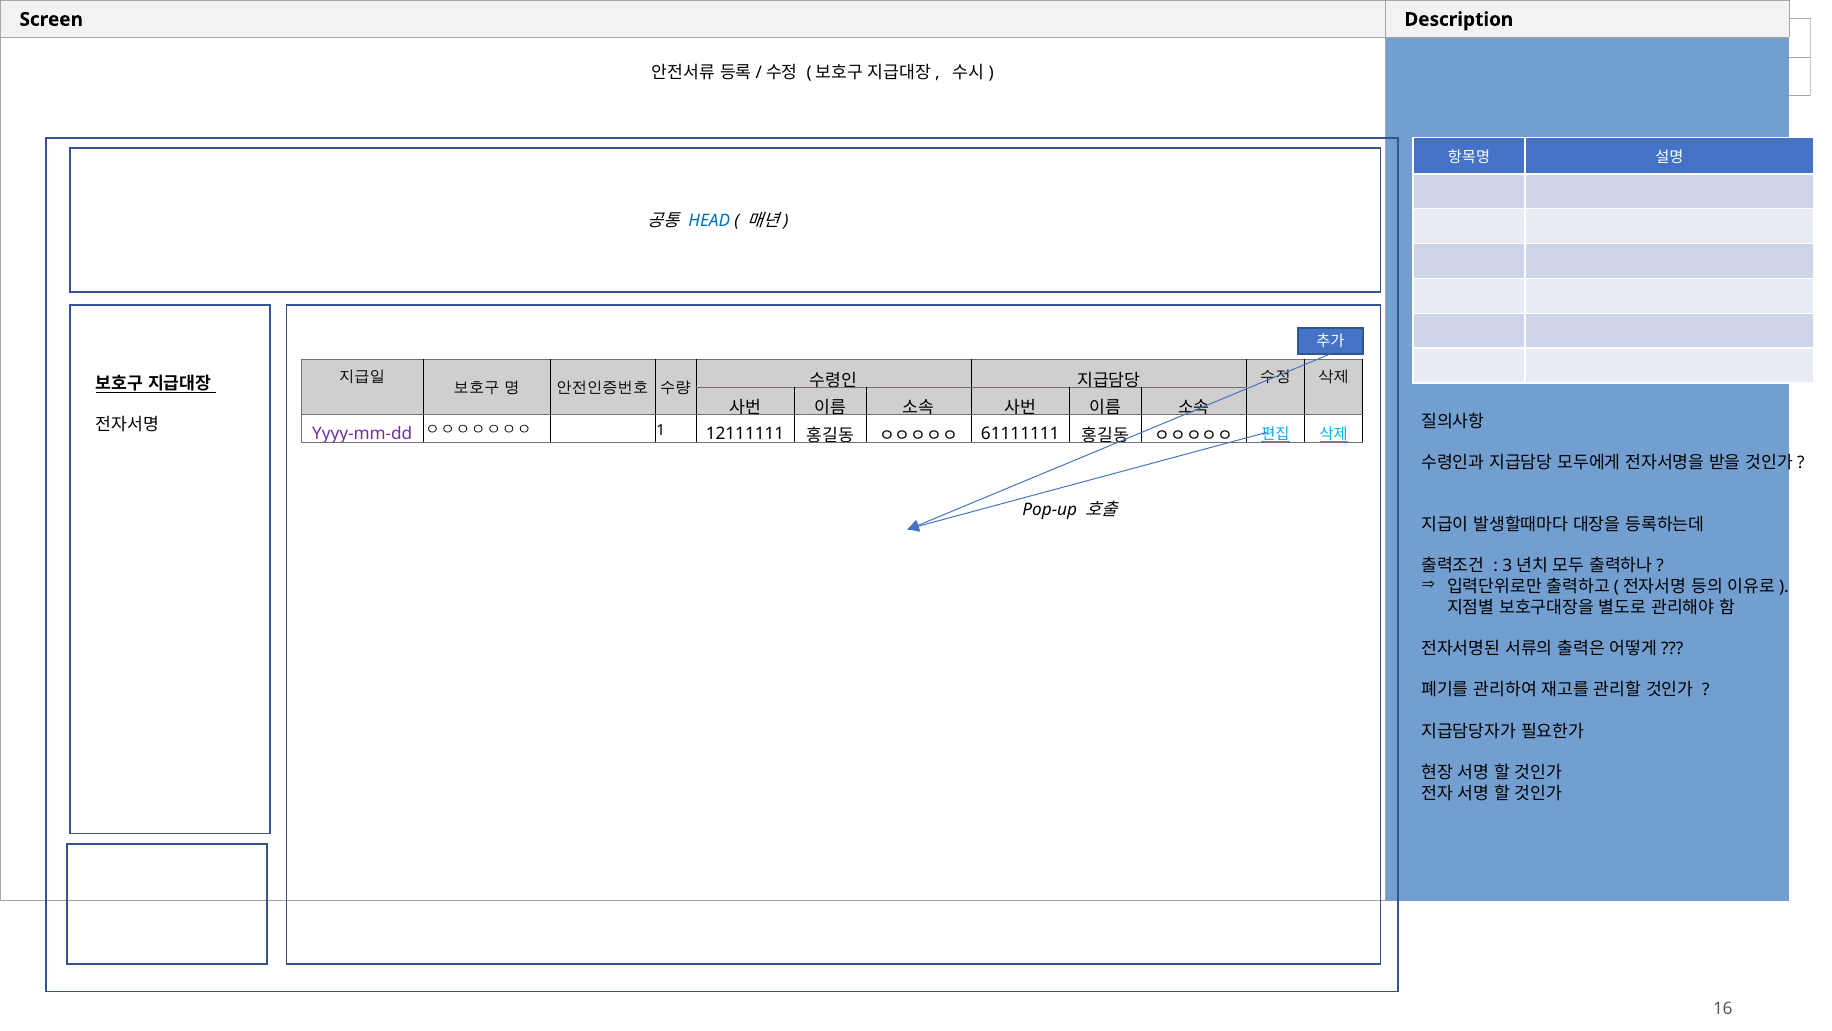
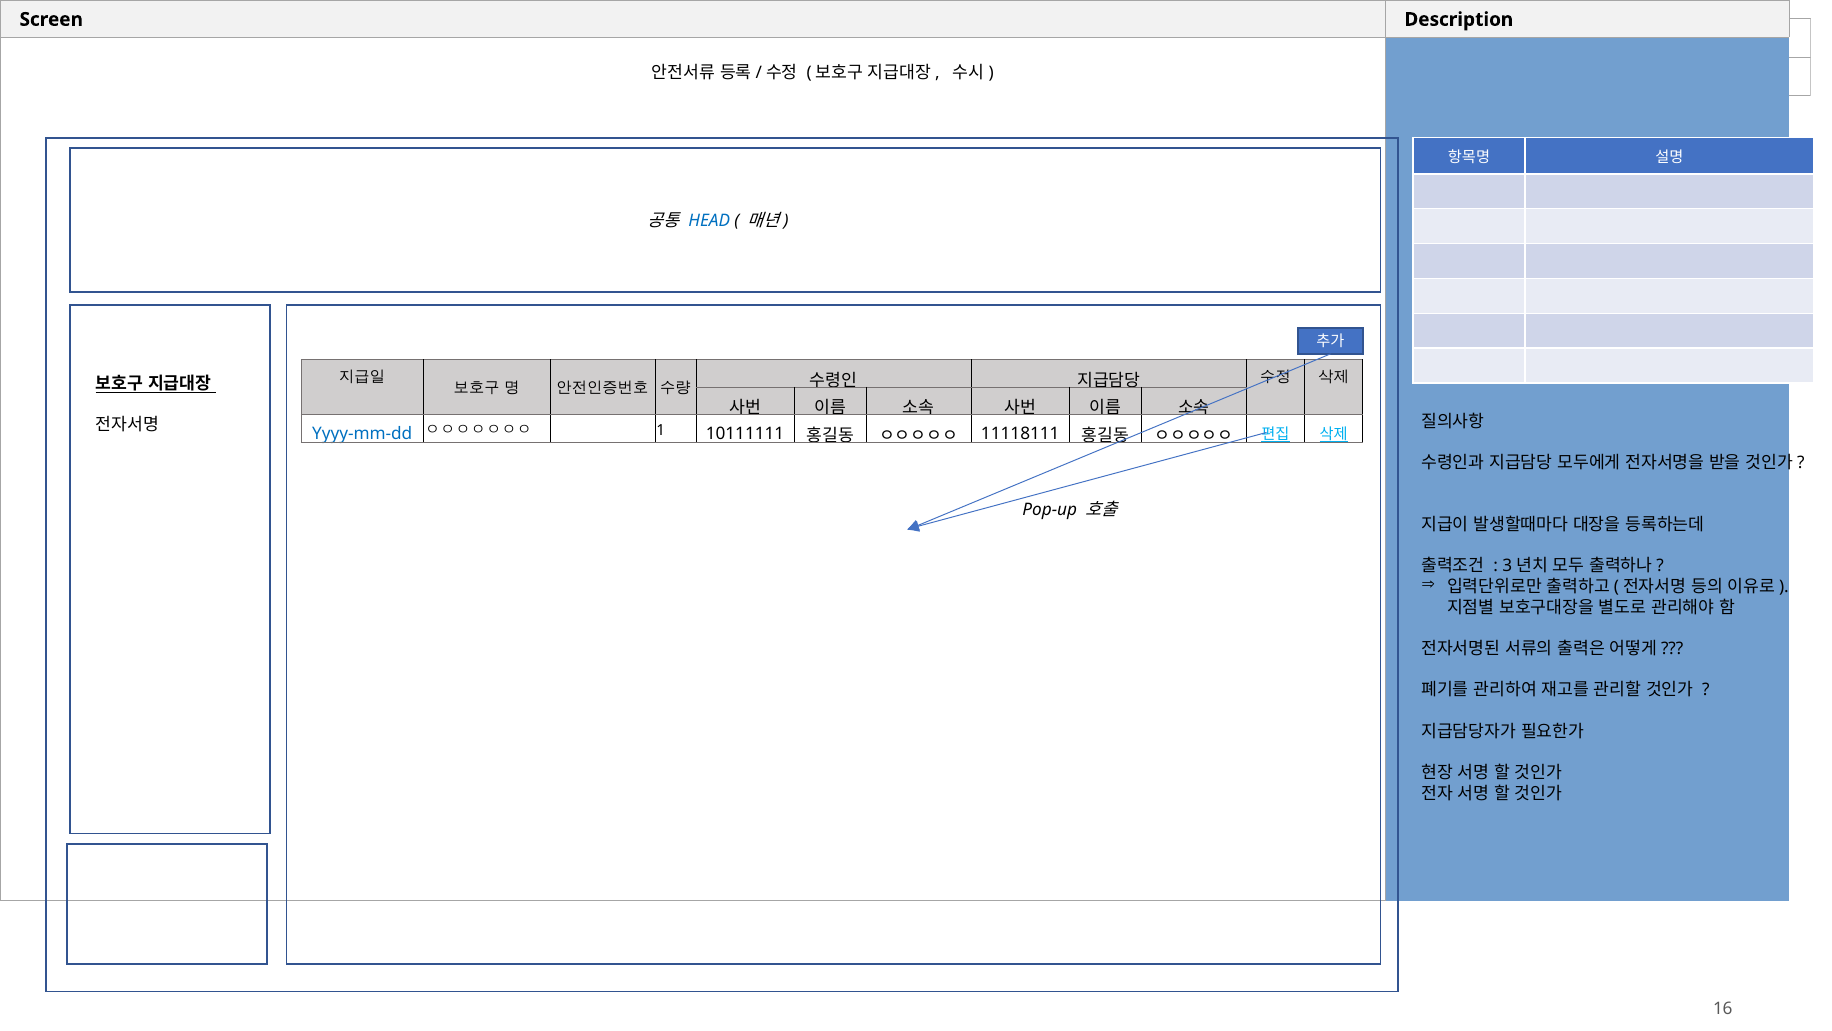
Yyyy-mm-dd colour: purple -> blue (362, 434)
12111111: 12111111 -> 10111111 (745, 434)
61111111: 61111111 -> 11118111 (1020, 434)
